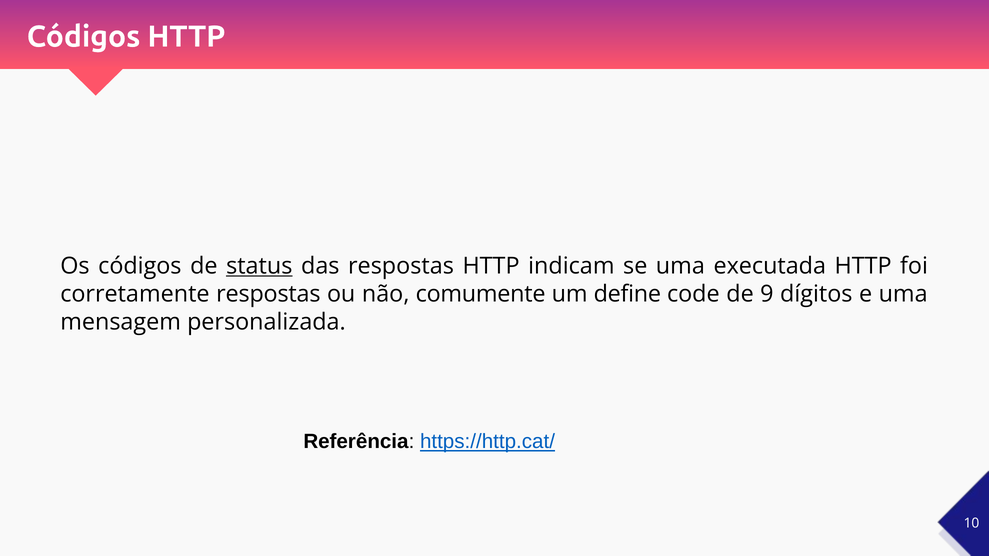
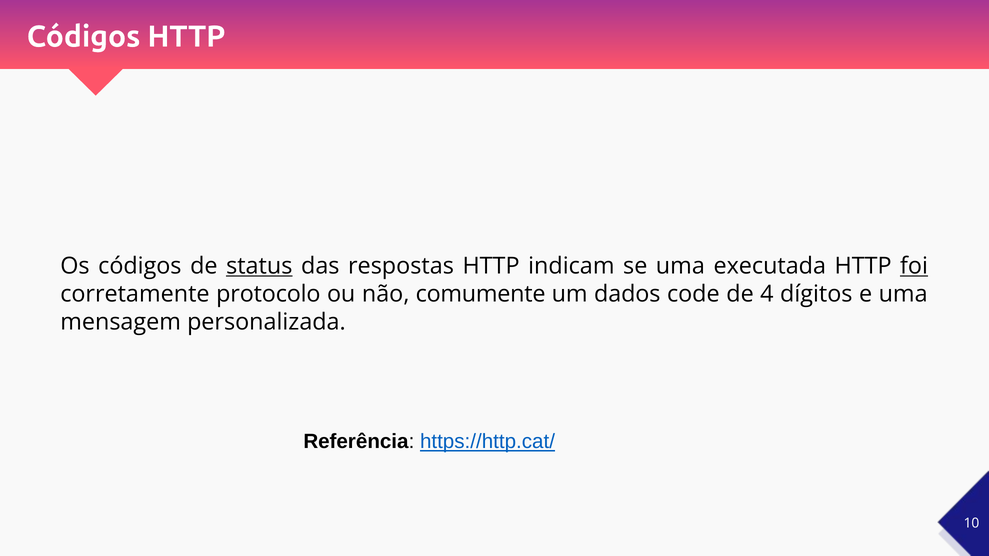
foi underline: none -> present (914, 266)
corretamente respostas: respostas -> protocolo (268, 294)
define: define -> dados (627, 294)
9: 9 -> 4 (767, 294)
